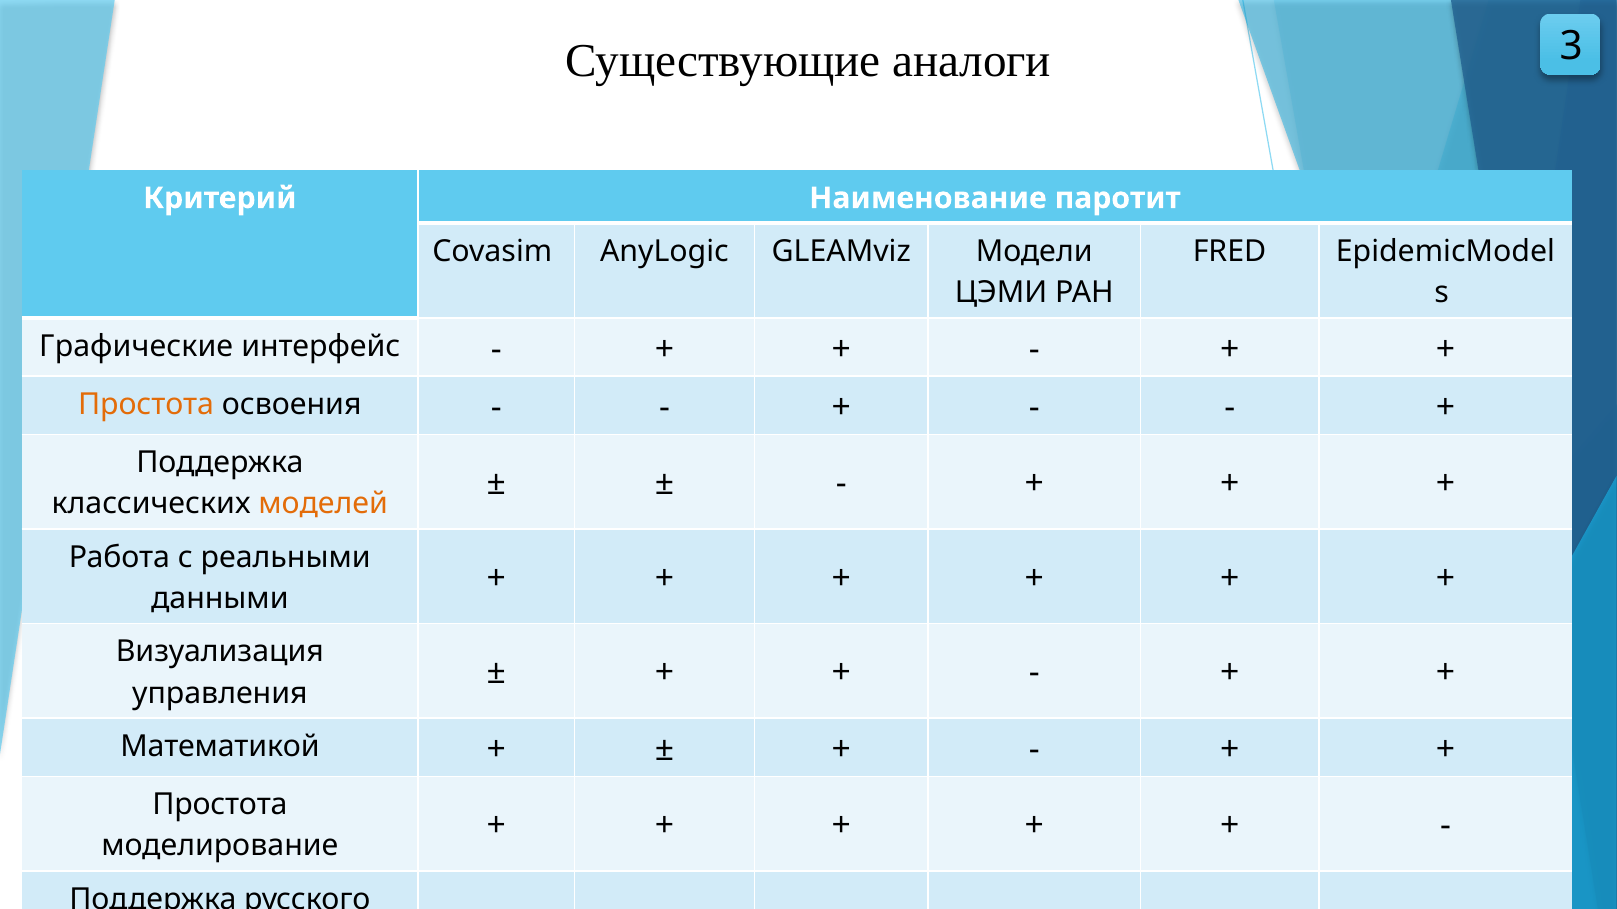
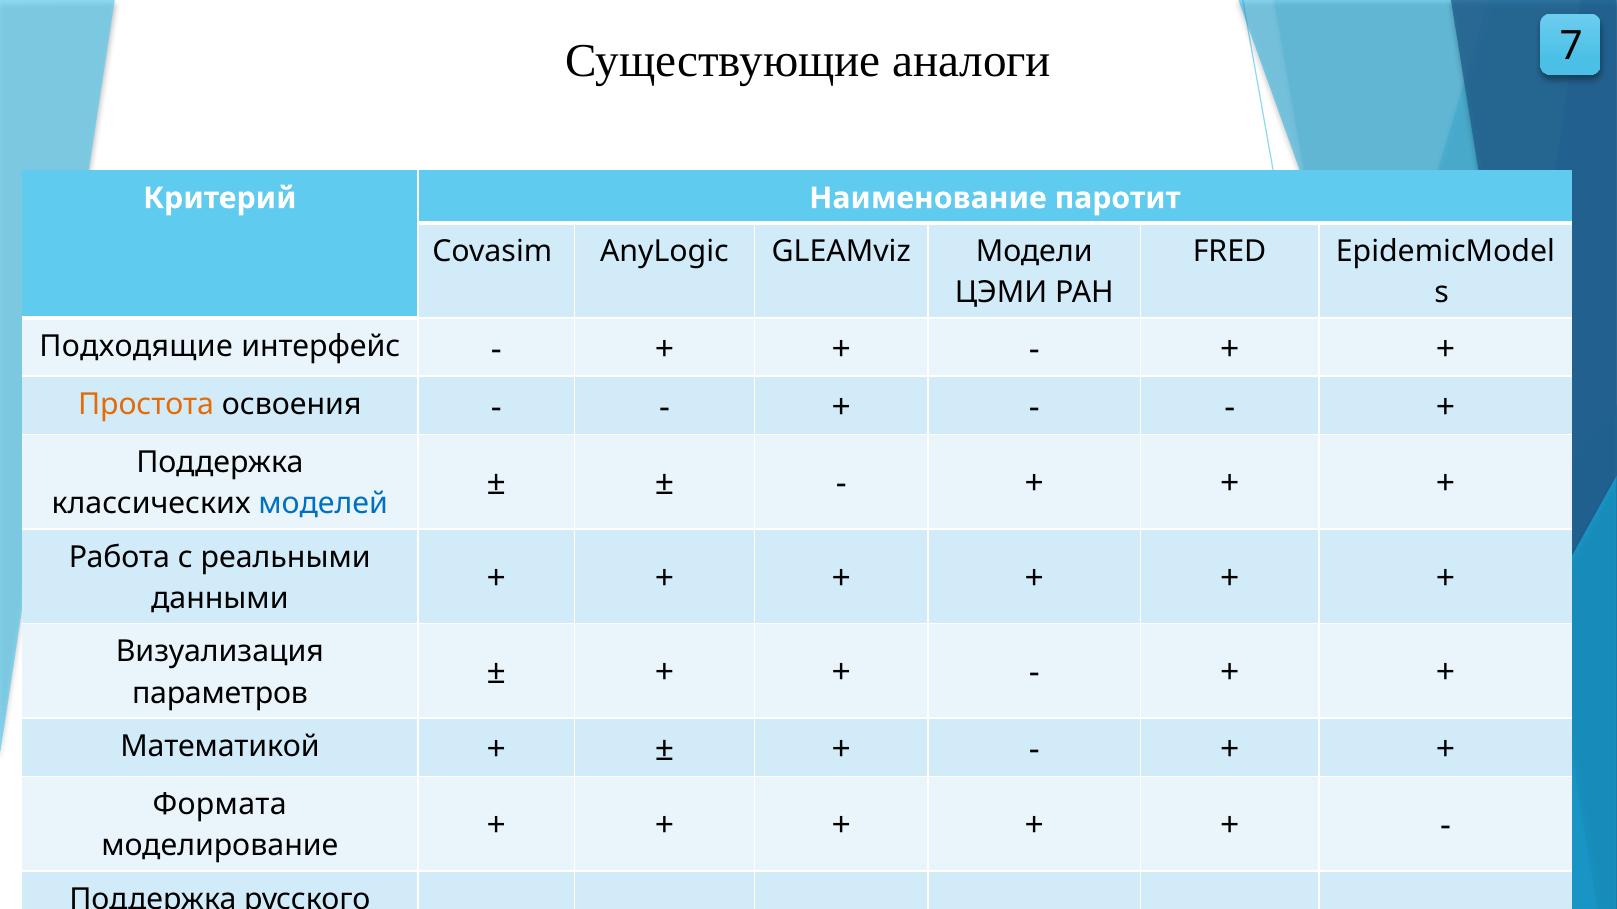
3: 3 -> 7 (1571, 47)
Графические: Графические -> Подходящие (136, 346)
моделей colour: orange -> blue (323, 504)
управления: управления -> параметров (220, 693)
Простота: Простота -> Формата (220, 805)
